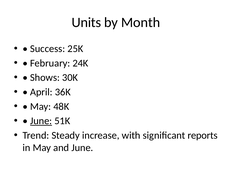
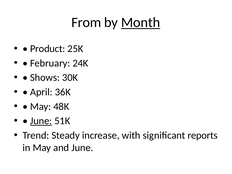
Units: Units -> From (86, 22)
Month underline: none -> present (141, 22)
Success: Success -> Product (48, 49)
